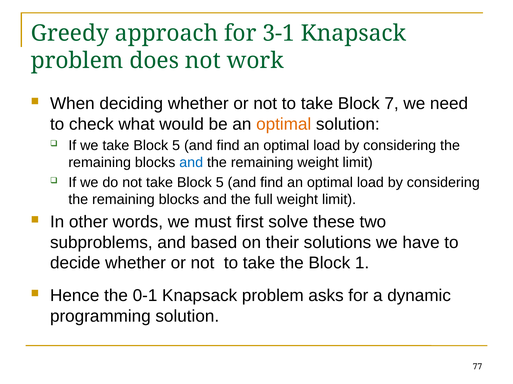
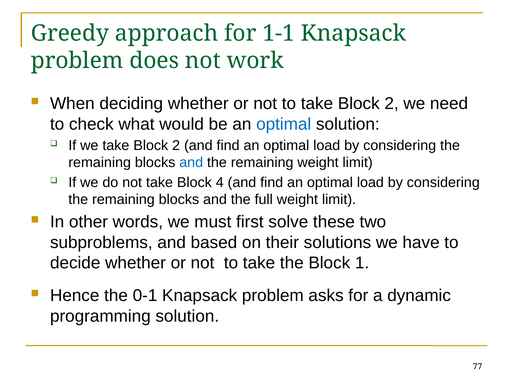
3-1: 3-1 -> 1-1 (279, 33)
to take Block 7: 7 -> 2 (392, 104)
optimal colour: orange -> blue (284, 124)
we take Block 5: 5 -> 2 (176, 146)
not take Block 5: 5 -> 4 (220, 183)
